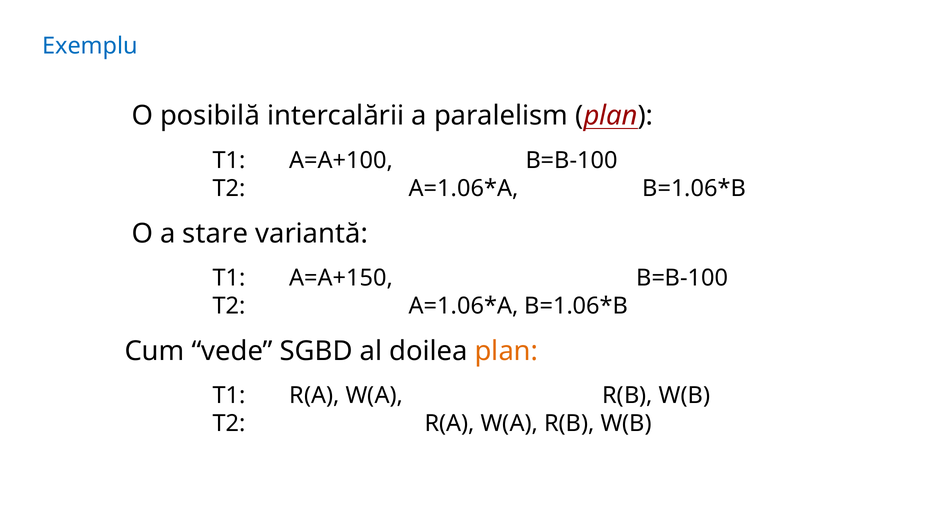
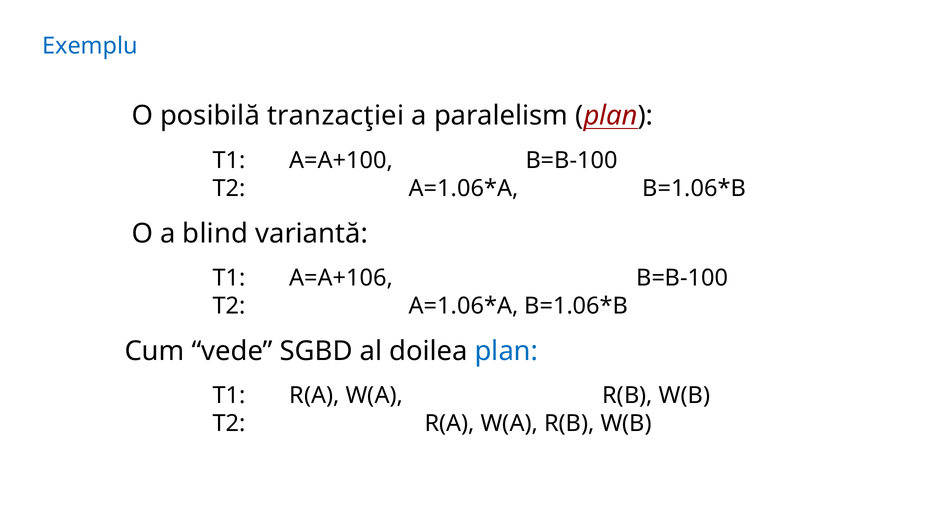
intercalării: intercalării -> tranzacţiei (336, 116)
stare: stare -> blind (215, 234)
A=A+150: A=A+150 -> A=A+106 (341, 278)
plan colour: orange -> blue (506, 351)
